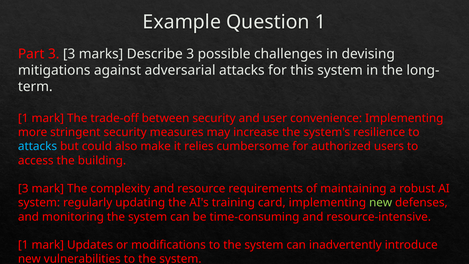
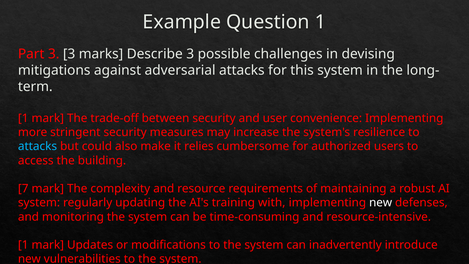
3: 3 -> 7 (23, 189)
card: card -> with (272, 203)
new colour: light green -> white (381, 203)
